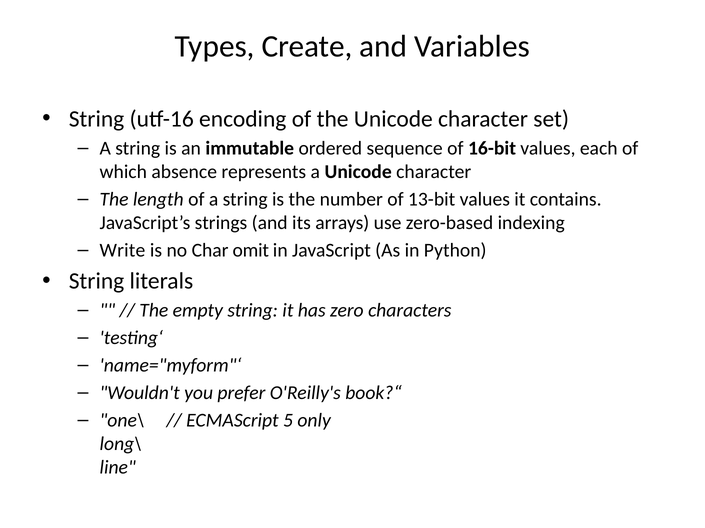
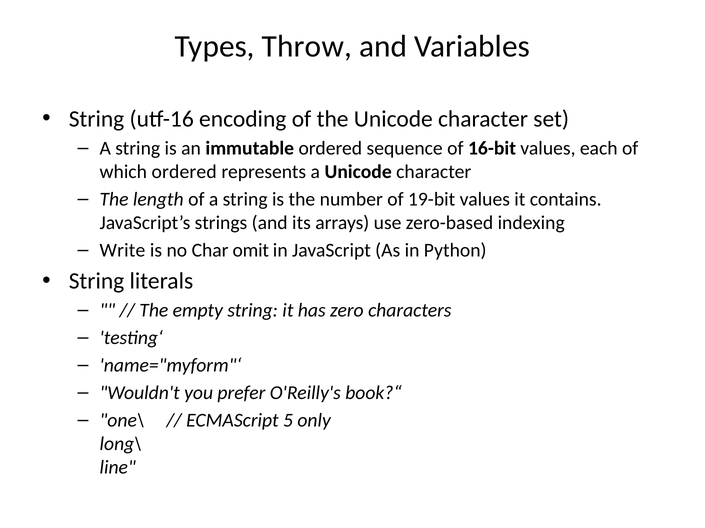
Create: Create -> Throw (307, 46)
which absence: absence -> ordered (184, 172)
13-bit: 13-bit -> 19-bit (432, 200)
